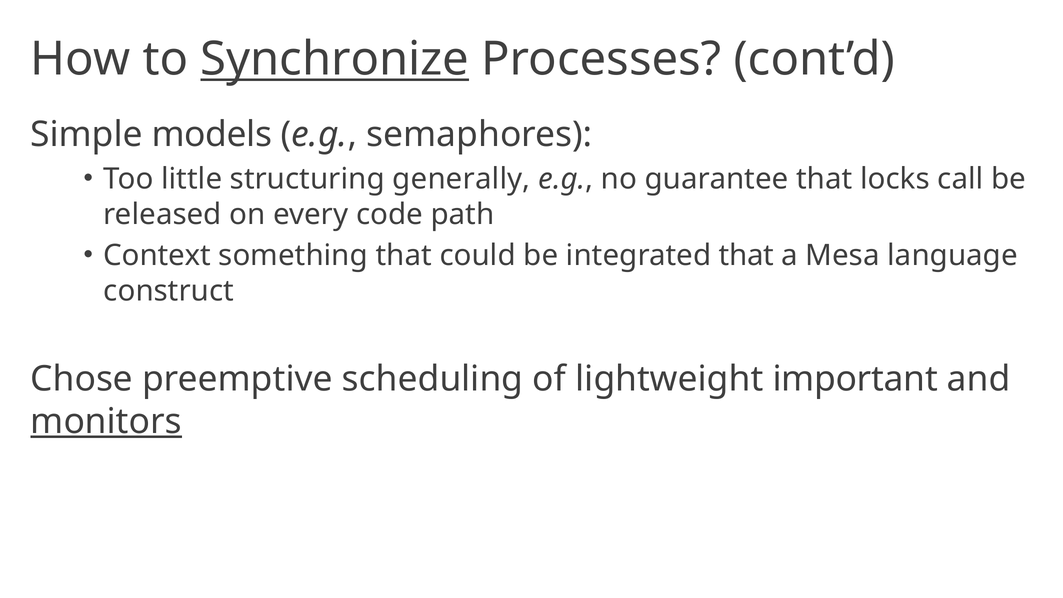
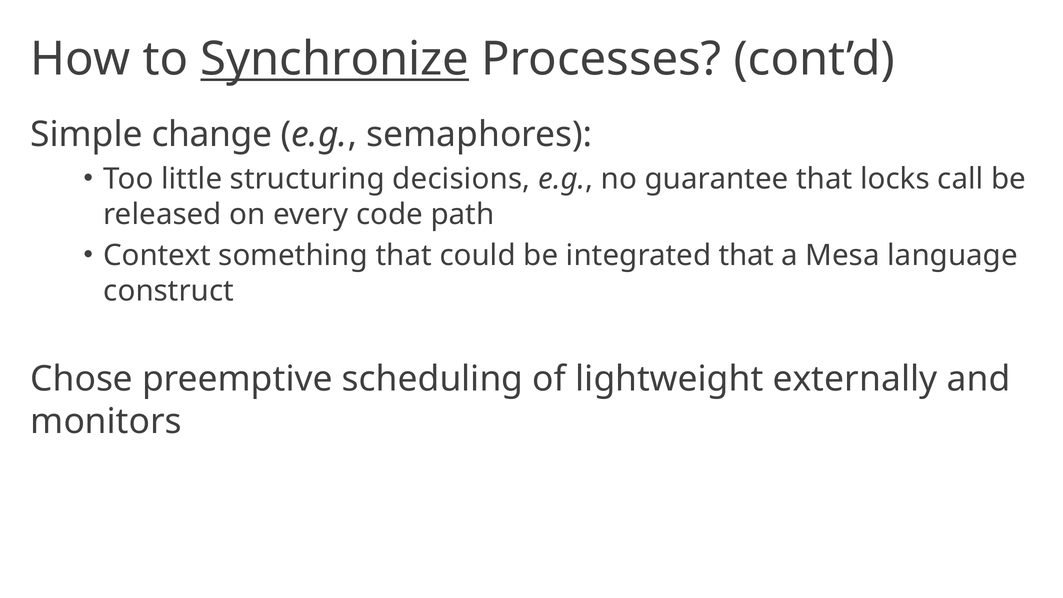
models: models -> change (212, 134)
generally: generally -> decisions (461, 179)
important: important -> externally (855, 379)
monitors underline: present -> none (106, 421)
